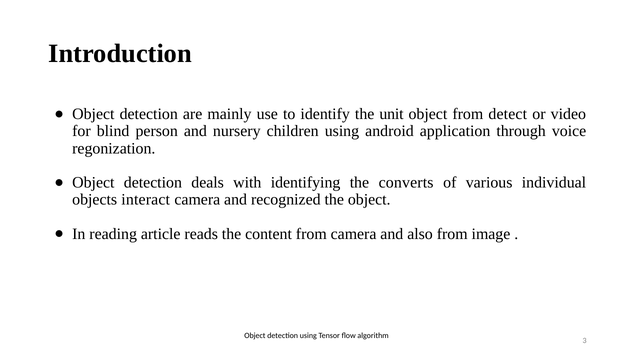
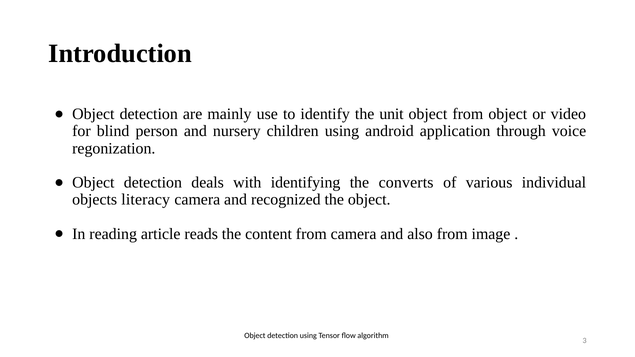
from detect: detect -> object (508, 114)
interact: interact -> literacy (146, 200)
